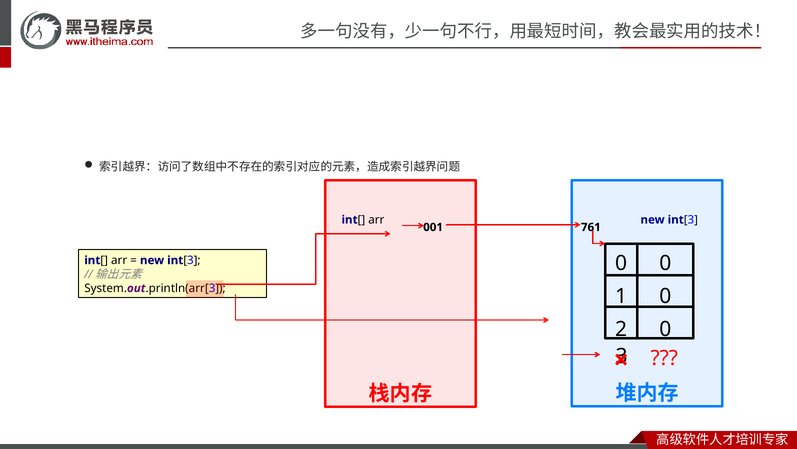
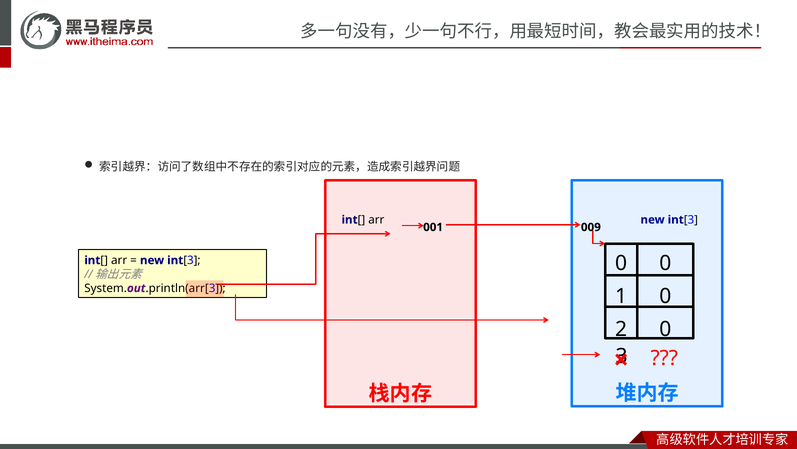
761: 761 -> 009 (591, 227)
